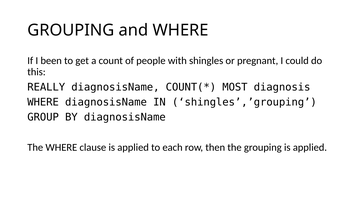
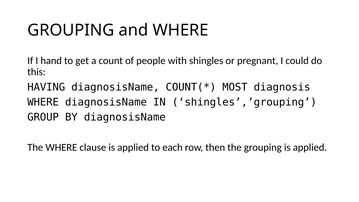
been: been -> hand (51, 61)
REALLY: REALLY -> HAVING (46, 87)
